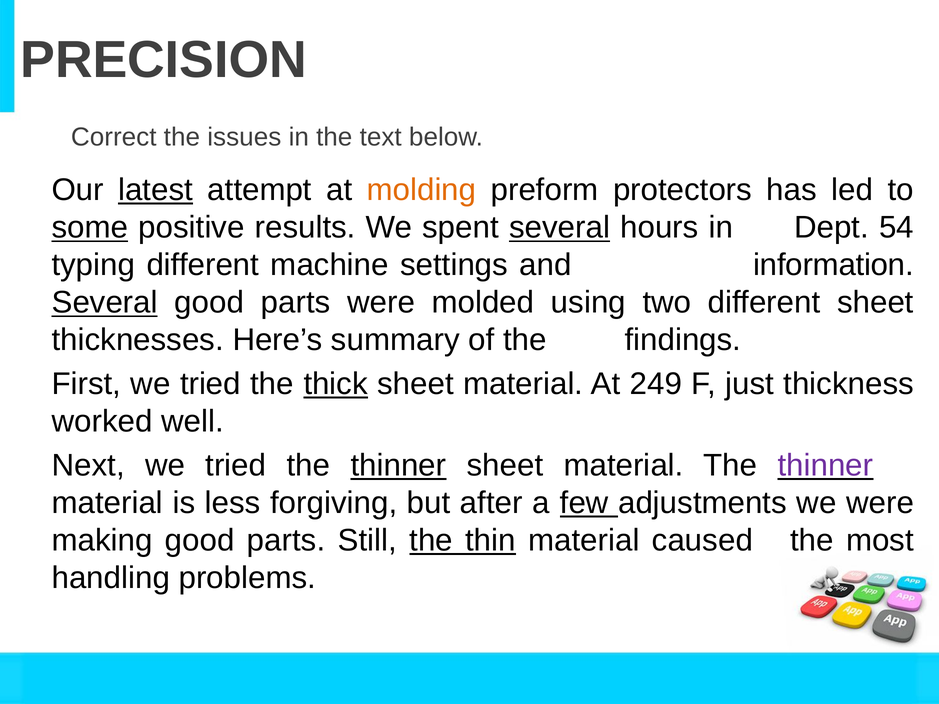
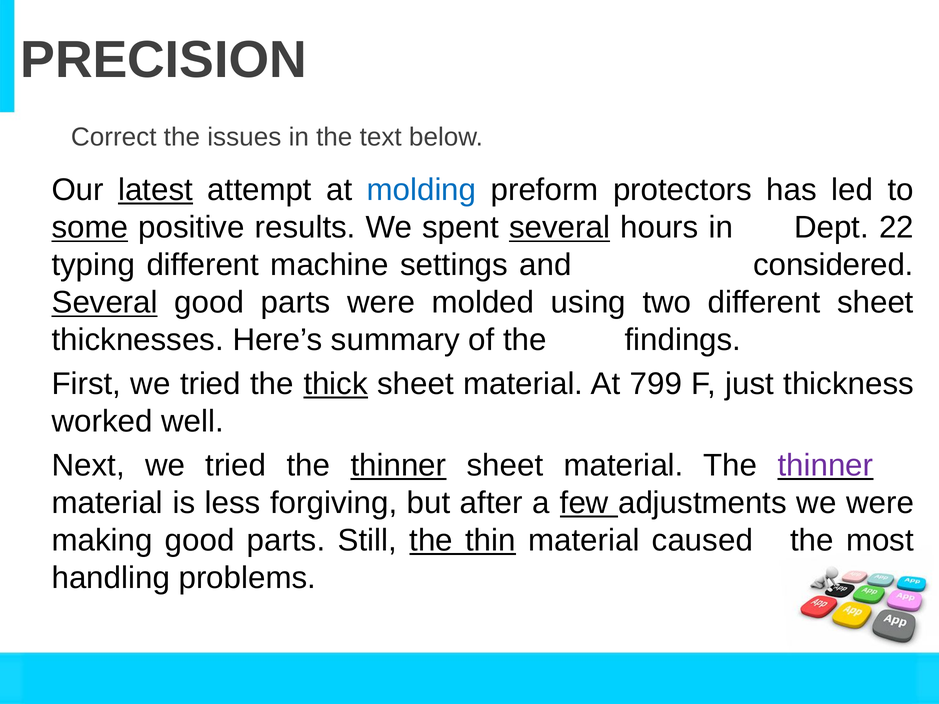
molding colour: orange -> blue (421, 190)
54: 54 -> 22 (896, 227)
information: information -> considered (833, 265)
249: 249 -> 799 (656, 384)
